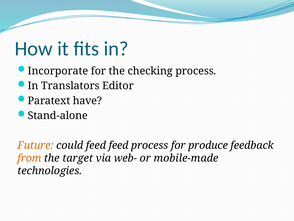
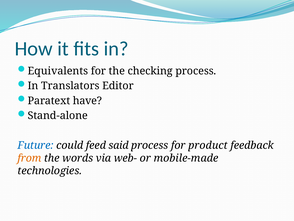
Incorporate: Incorporate -> Equivalents (58, 71)
Future colour: orange -> blue (36, 145)
feed feed: feed -> said (119, 145)
produce: produce -> product (208, 145)
target: target -> words (78, 158)
